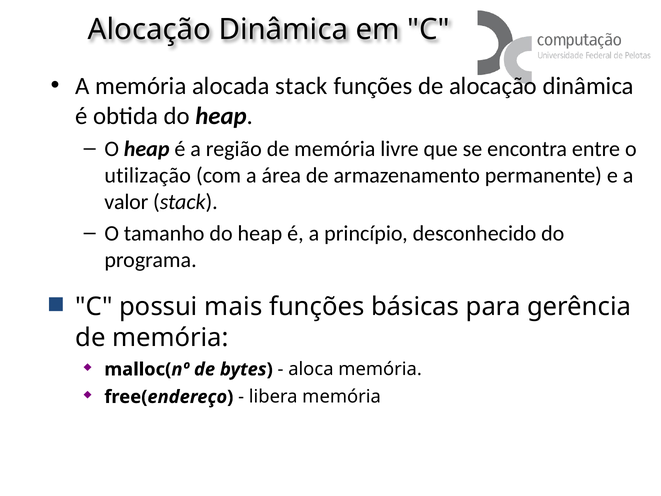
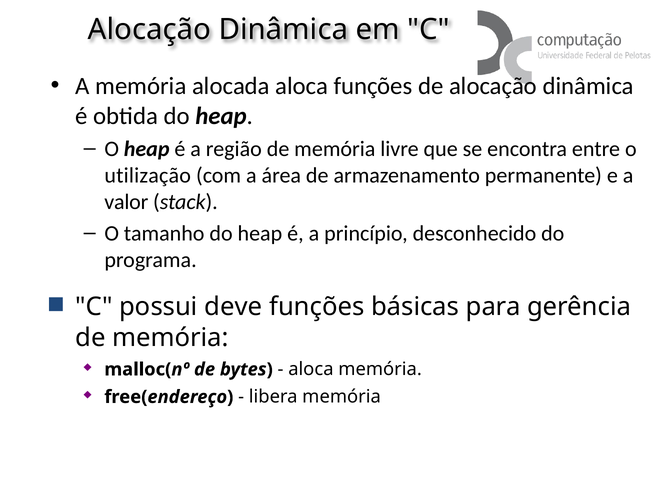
alocada stack: stack -> aloca (302, 86)
mais: mais -> deve (233, 307)
